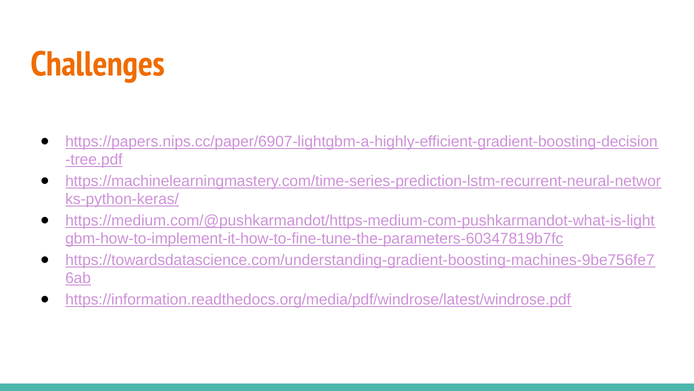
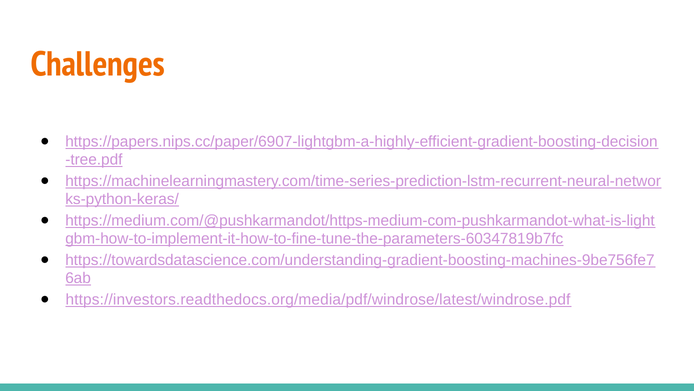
https://information.readthedocs.org/media/pdf/windrose/latest/windrose.pdf: https://information.readthedocs.org/media/pdf/windrose/latest/windrose.pdf -> https://investors.readthedocs.org/media/pdf/windrose/latest/windrose.pdf (318, 299)
